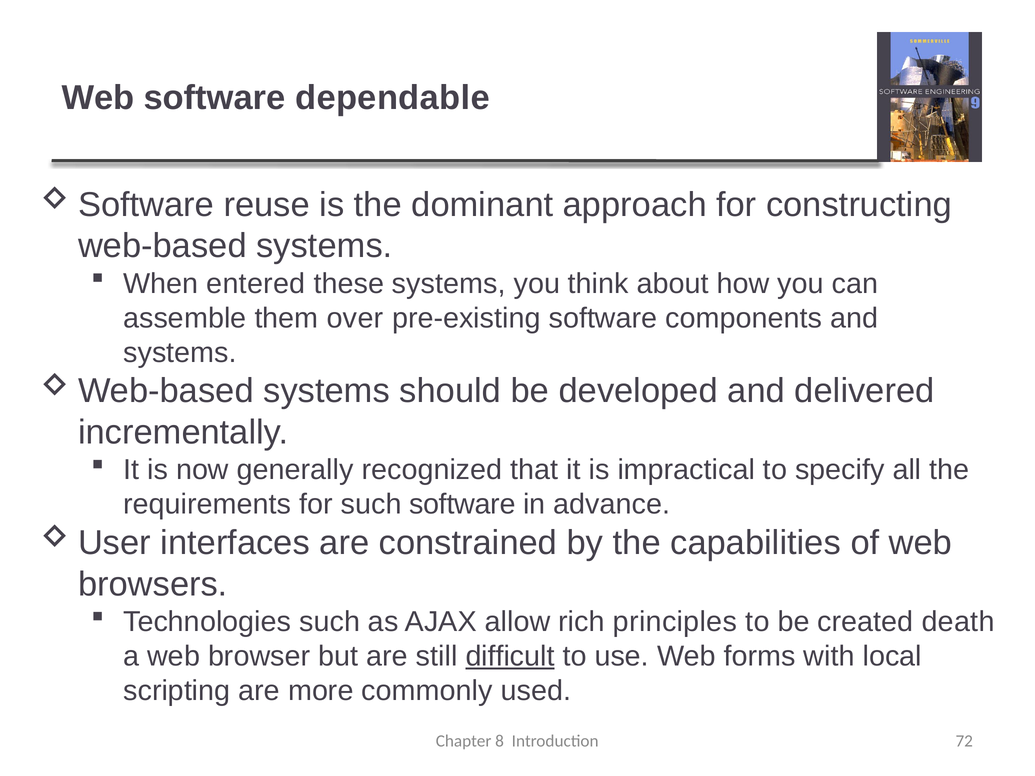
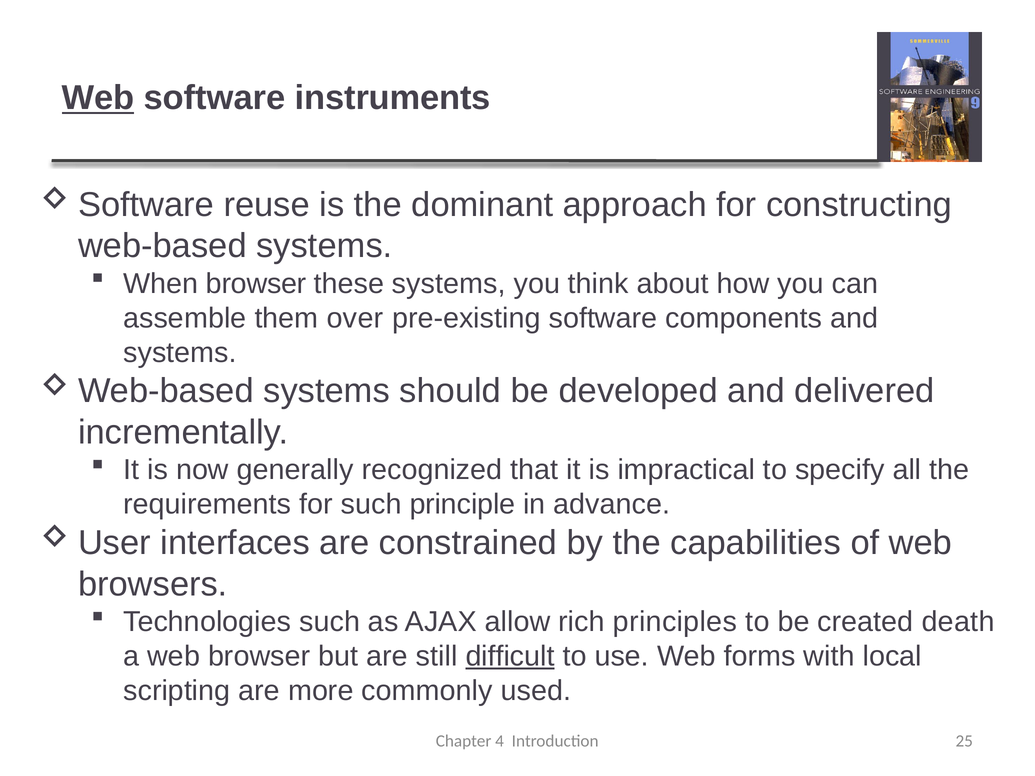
Web underline: none -> present (98, 98)
dependable: dependable -> instruments (393, 98)
When entered: entered -> browser (256, 284)
such software: software -> principle (462, 505)
8: 8 -> 4 (500, 741)
72: 72 -> 25 (964, 741)
